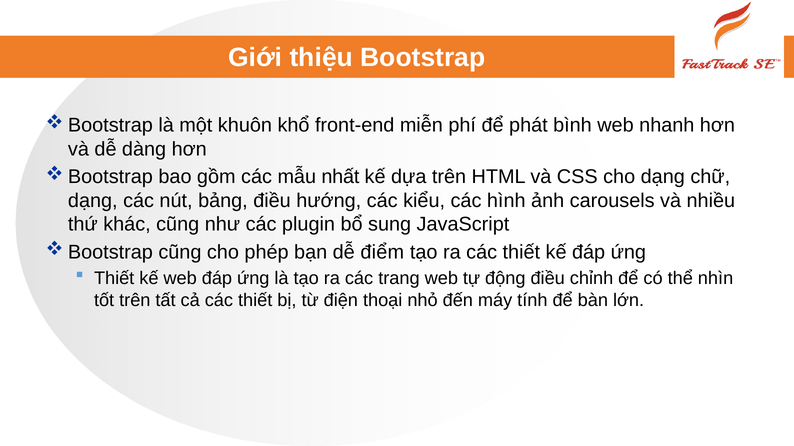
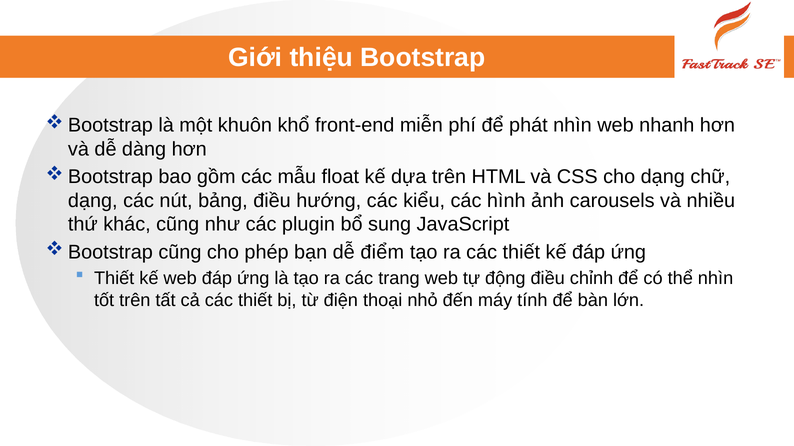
phát bình: bình -> nhìn (572, 125)
nhất: nhất -> float (340, 177)
